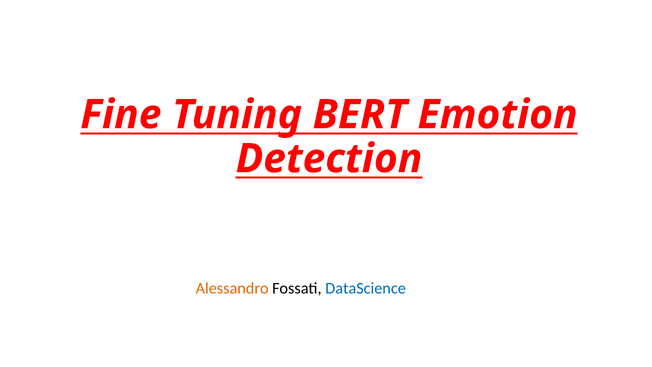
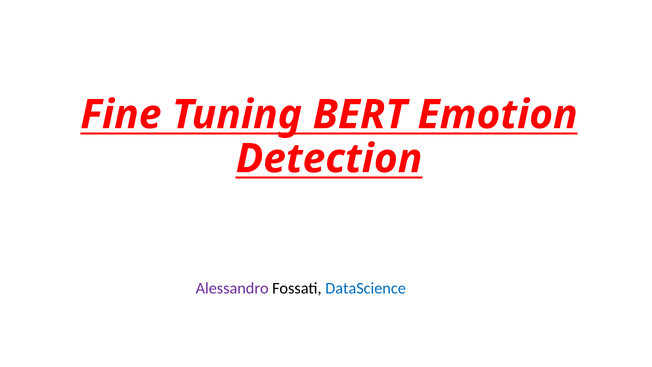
Alessandro colour: orange -> purple (232, 288)
